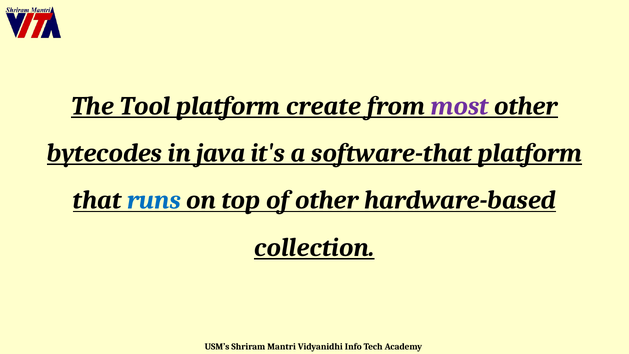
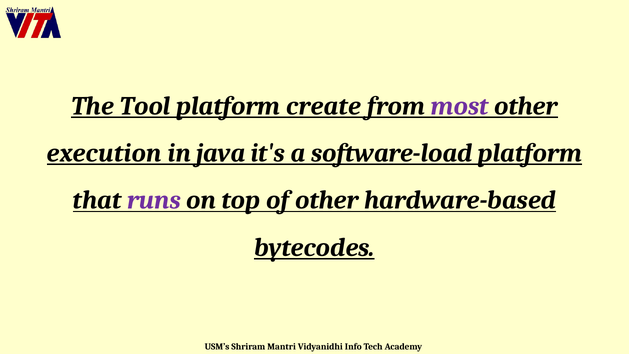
bytecodes: bytecodes -> execution (104, 153)
software-that: software-that -> software-load (392, 153)
runs colour: blue -> purple (154, 200)
collection: collection -> bytecodes (314, 247)
